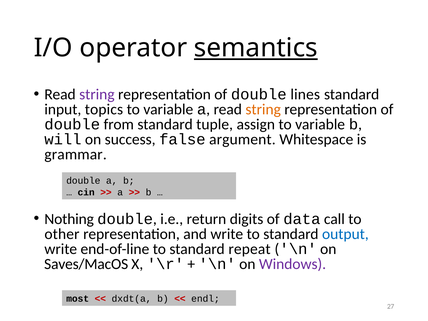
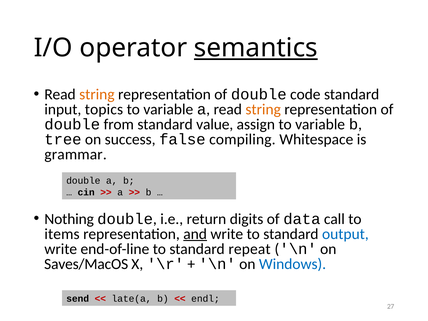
string colour: purple -> orange (97, 95)
lines: lines -> code (305, 95)
tuple: tuple -> value (215, 125)
will: will -> tree (63, 140)
argument: argument -> compiling (242, 140)
other: other -> items (62, 234)
and underline: none -> present (195, 234)
Windows colour: purple -> blue (293, 264)
most: most -> send (78, 299)
dxdt(a: dxdt(a -> late(a (132, 299)
